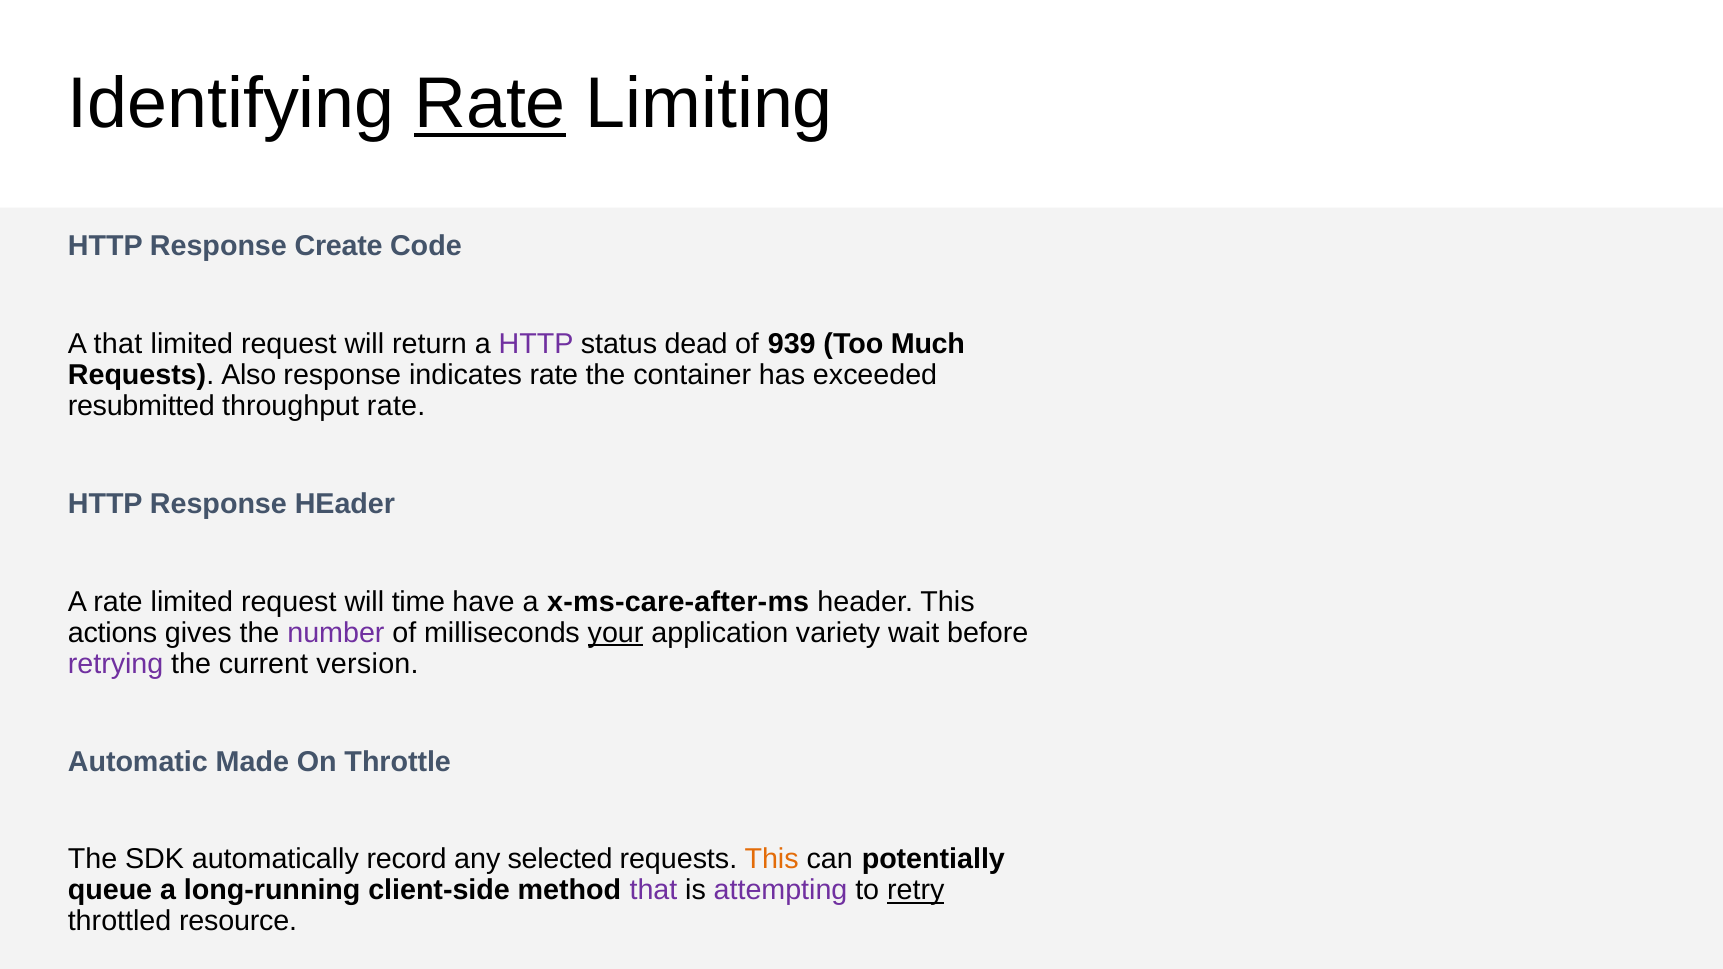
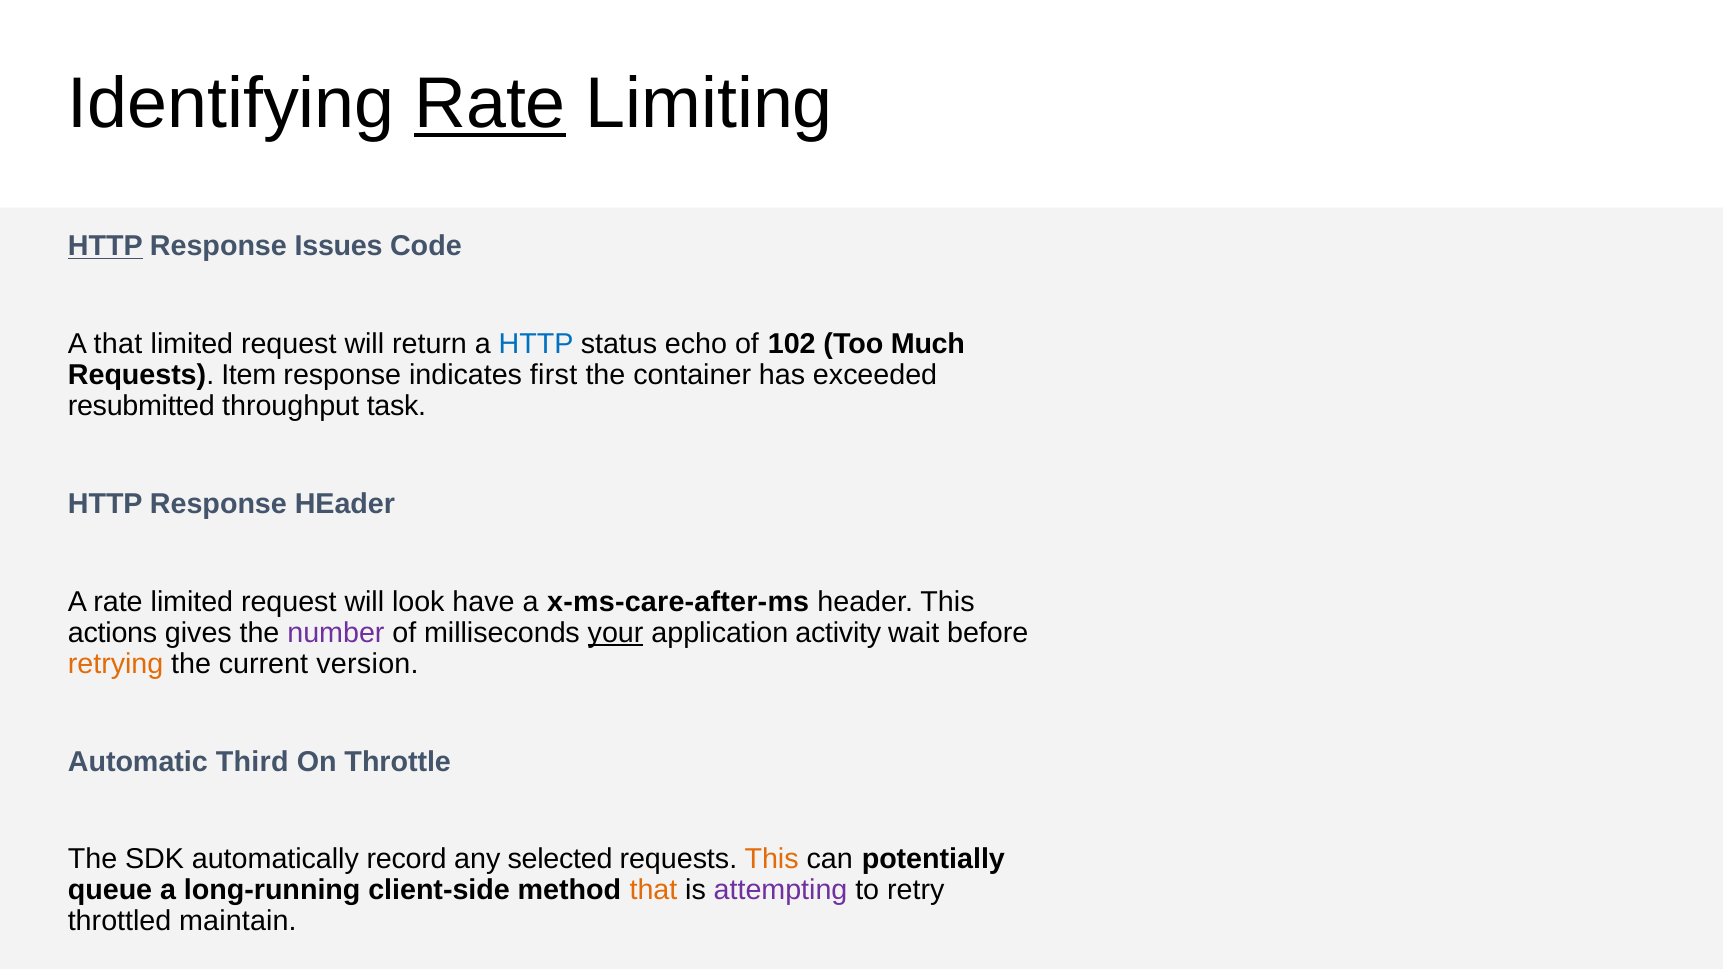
HTTP underline: none -> present (105, 246)
Create: Create -> Issues (339, 246)
HTTP colour: purple -> blue (536, 344)
dead: dead -> echo (696, 344)
939: 939 -> 102 (792, 344)
Also: Also -> Item (249, 375)
indicates rate: rate -> first (554, 375)
throughput rate: rate -> task (396, 406)
time: time -> look (418, 602)
variety: variety -> activity (838, 633)
retrying colour: purple -> orange (116, 664)
Made: Made -> Third (252, 762)
that colour: purple -> orange (653, 891)
retry underline: present -> none (916, 891)
resource: resource -> maintain (238, 922)
